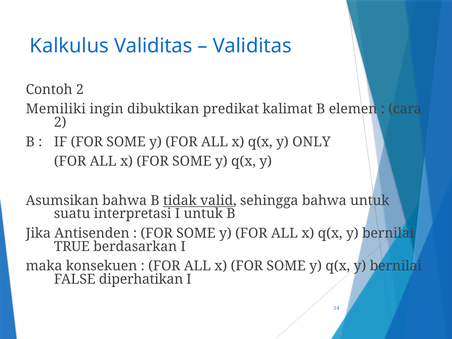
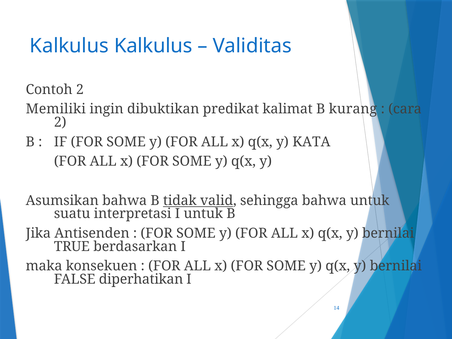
Kalkulus Validitas: Validitas -> Kalkulus (153, 46)
elemen: elemen -> kurang (353, 109)
ONLY: ONLY -> KATA (311, 142)
